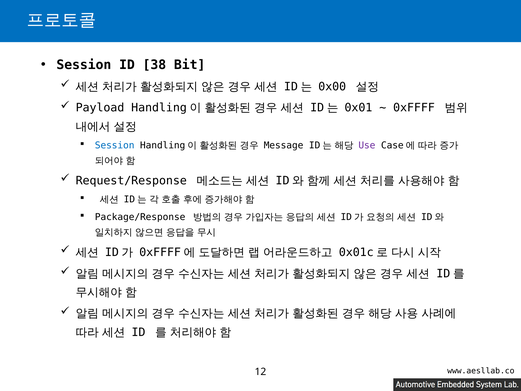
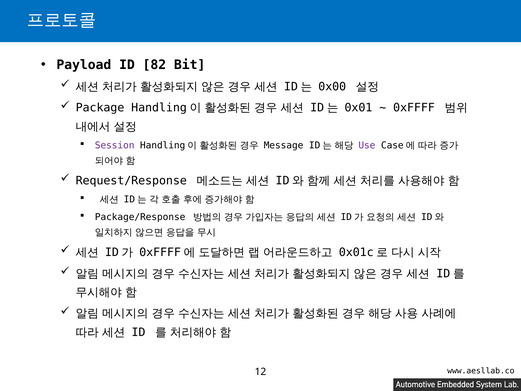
Session: Session -> Payload (84, 65)
38: 38 -> 82 (154, 65)
Payload: Payload -> Package (100, 108)
Session colour: blue -> purple (115, 145)
